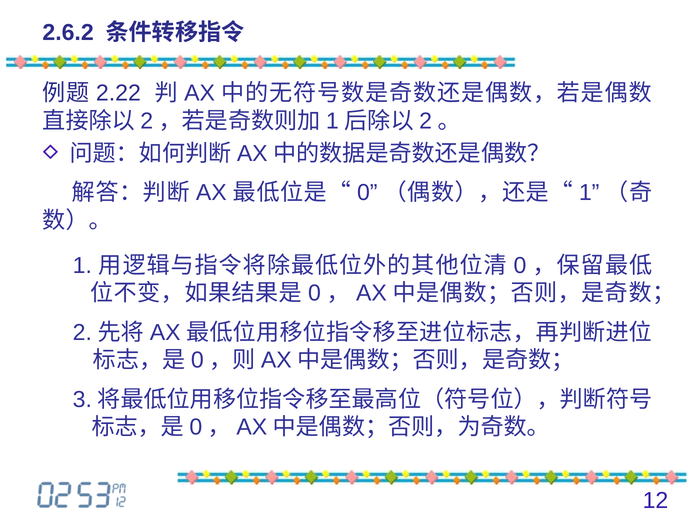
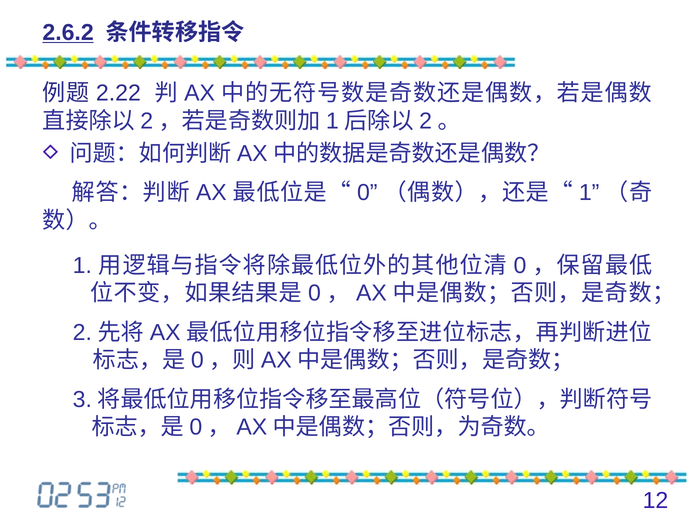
2.6.2 underline: none -> present (68, 33)
